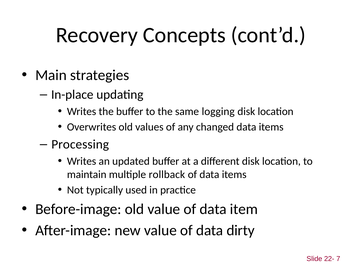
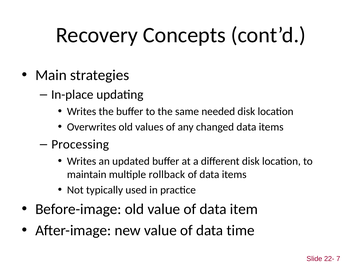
logging: logging -> needed (218, 112)
dirty: dirty -> time (241, 231)
